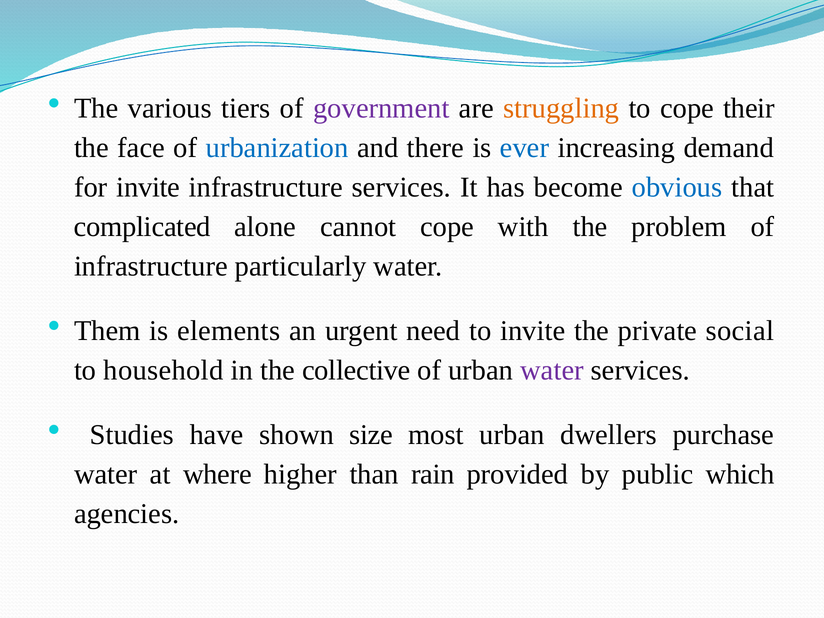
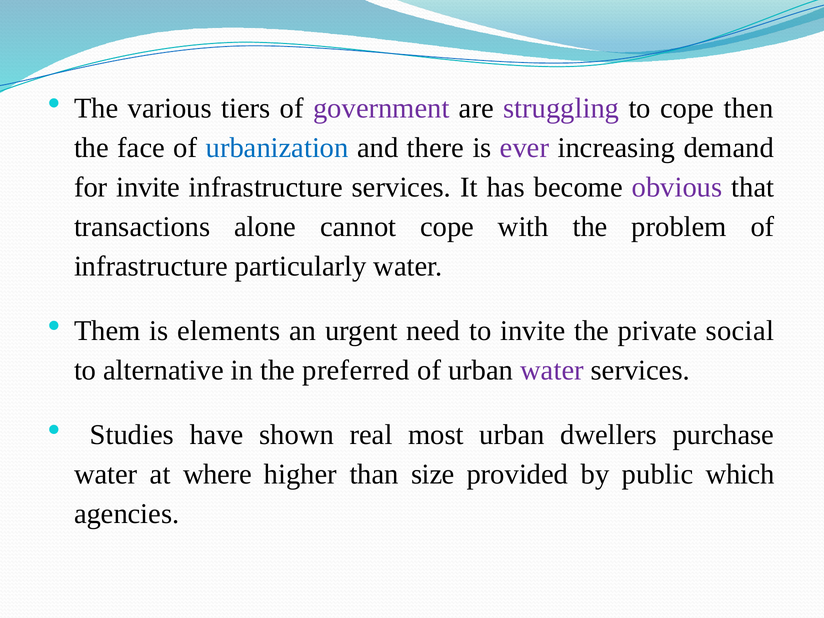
struggling colour: orange -> purple (561, 108)
their: their -> then (749, 108)
ever colour: blue -> purple (525, 148)
obvious colour: blue -> purple (677, 187)
complicated: complicated -> transactions (142, 227)
household: household -> alternative (164, 370)
collective: collective -> preferred (356, 370)
size: size -> real (371, 435)
rain: rain -> size (433, 474)
